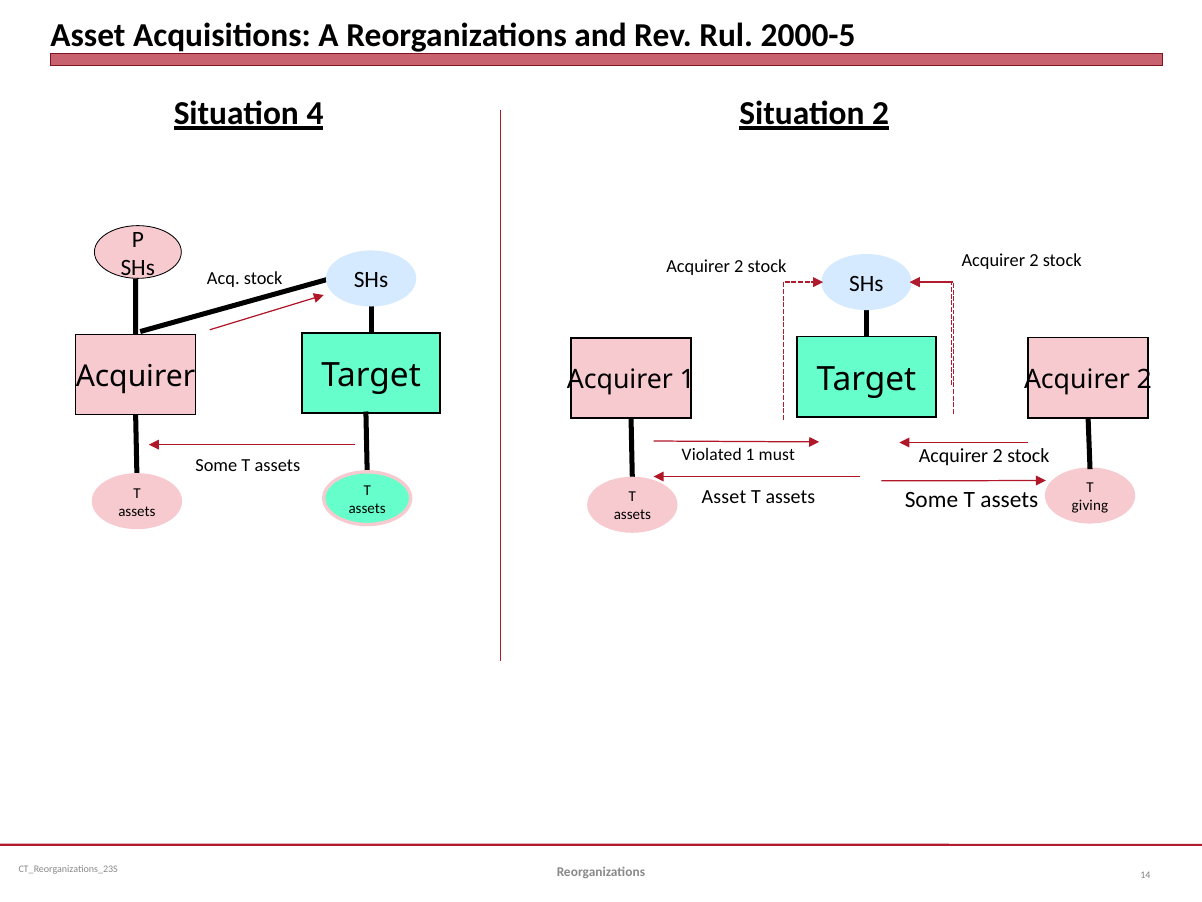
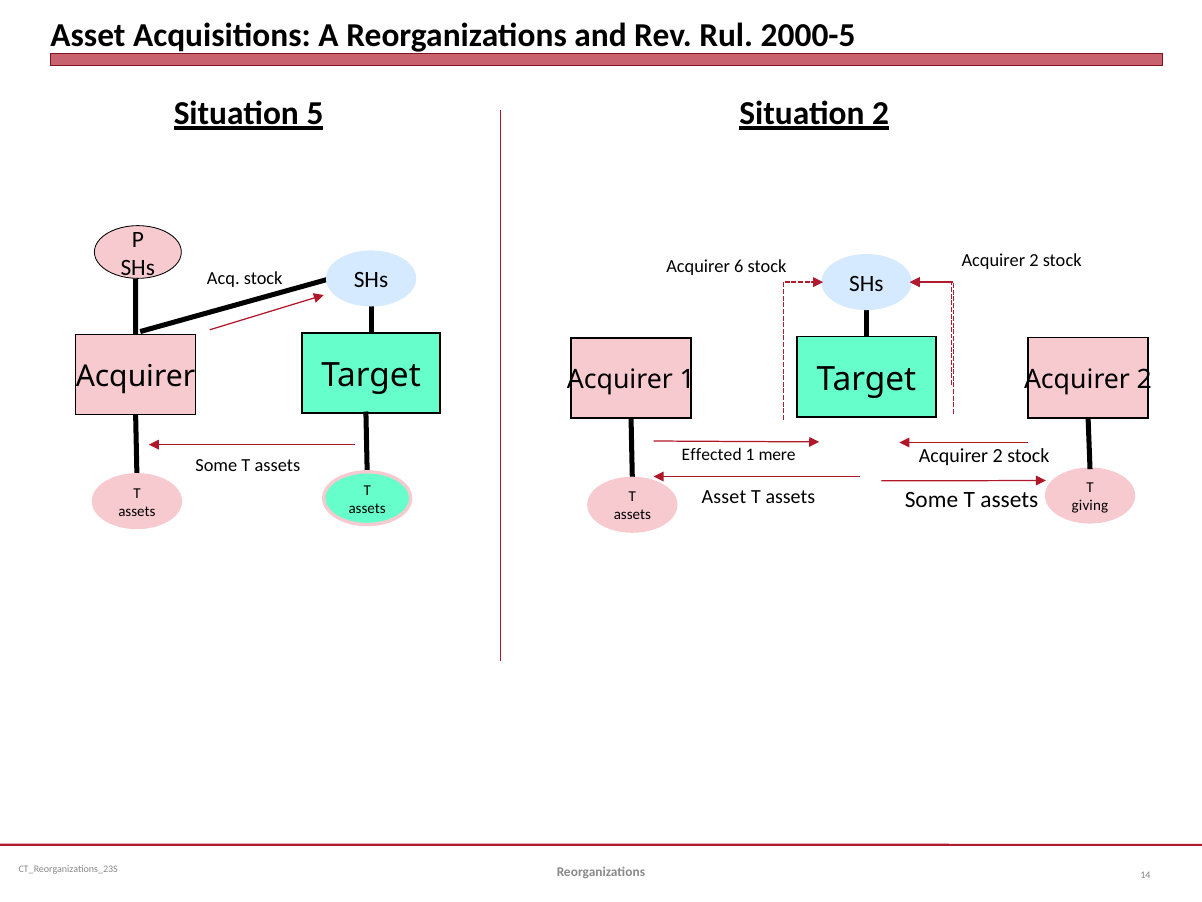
4: 4 -> 5 (315, 114)
2: 2 -> 6 (739, 266)
Violated: Violated -> Effected (712, 455)
must: must -> mere (777, 455)
